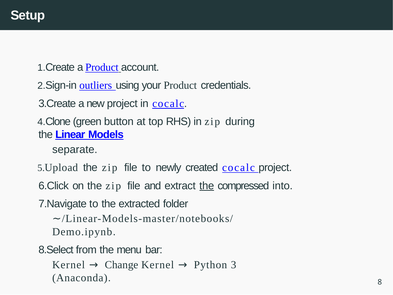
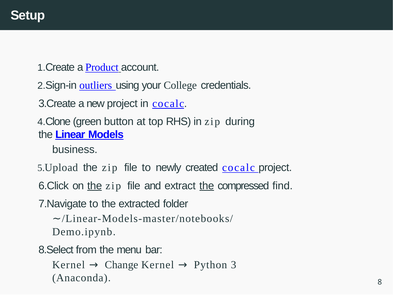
your Product: Product -> College (180, 85)
separate: separate -> business (75, 150)
the underline: none -> present (95, 186)
into: into -> find (283, 186)
